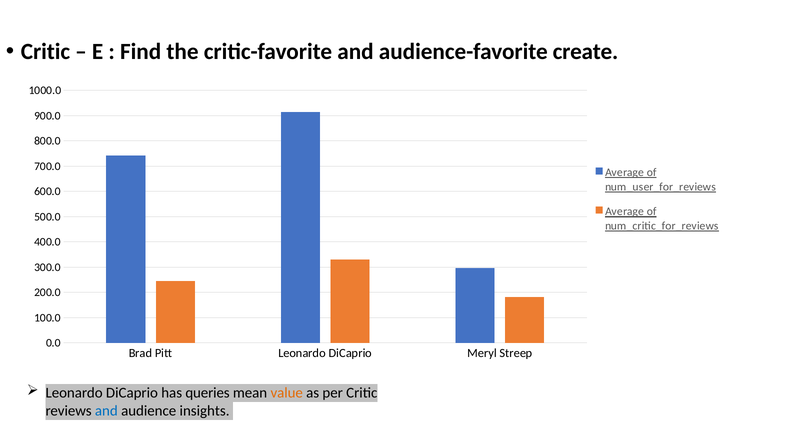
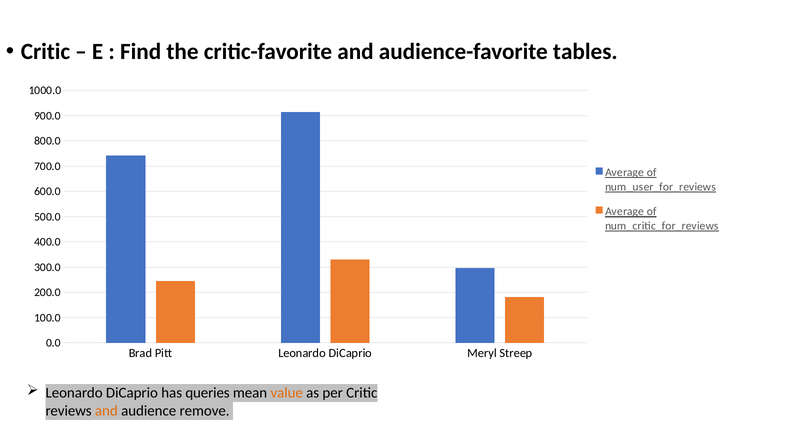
create: create -> tables (585, 52)
and colour: blue -> orange (106, 411)
insights: insights -> remove (205, 411)
